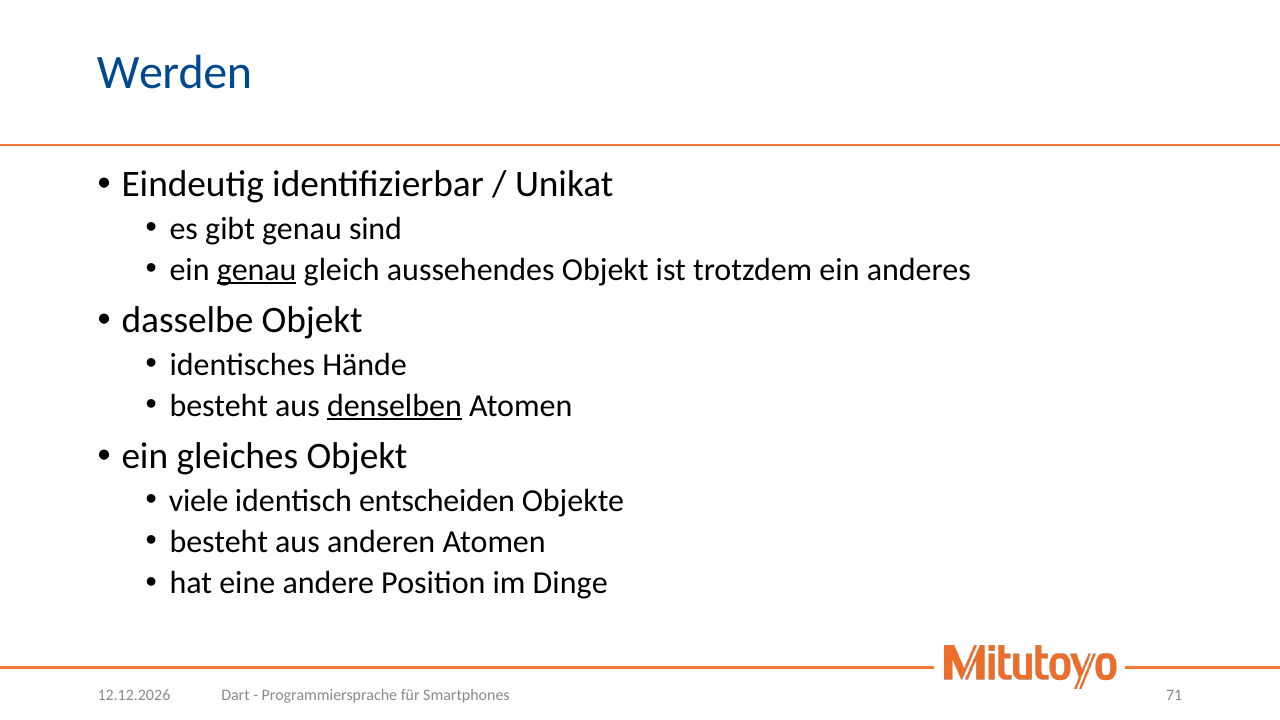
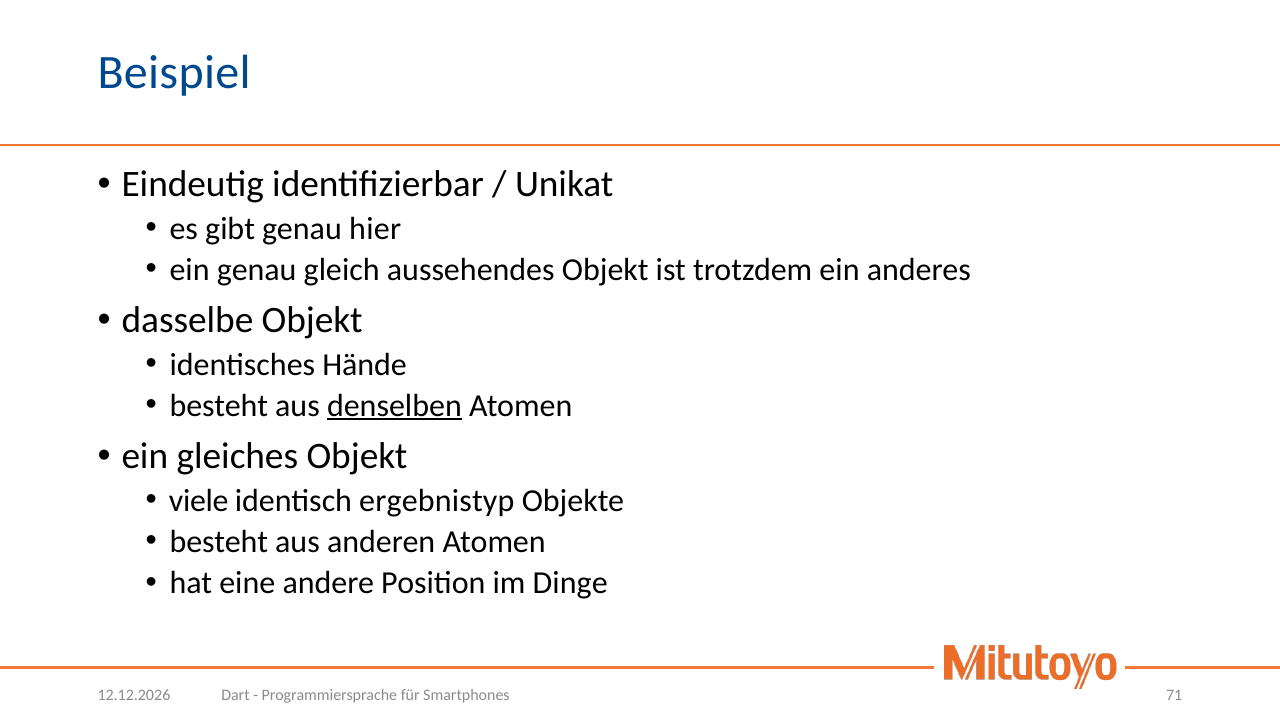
Werden: Werden -> Beispiel (174, 72)
sind: sind -> hier (375, 228)
genau underline: present -> none (257, 270)
entscheiden: entscheiden -> ergebnistyp (437, 500)
